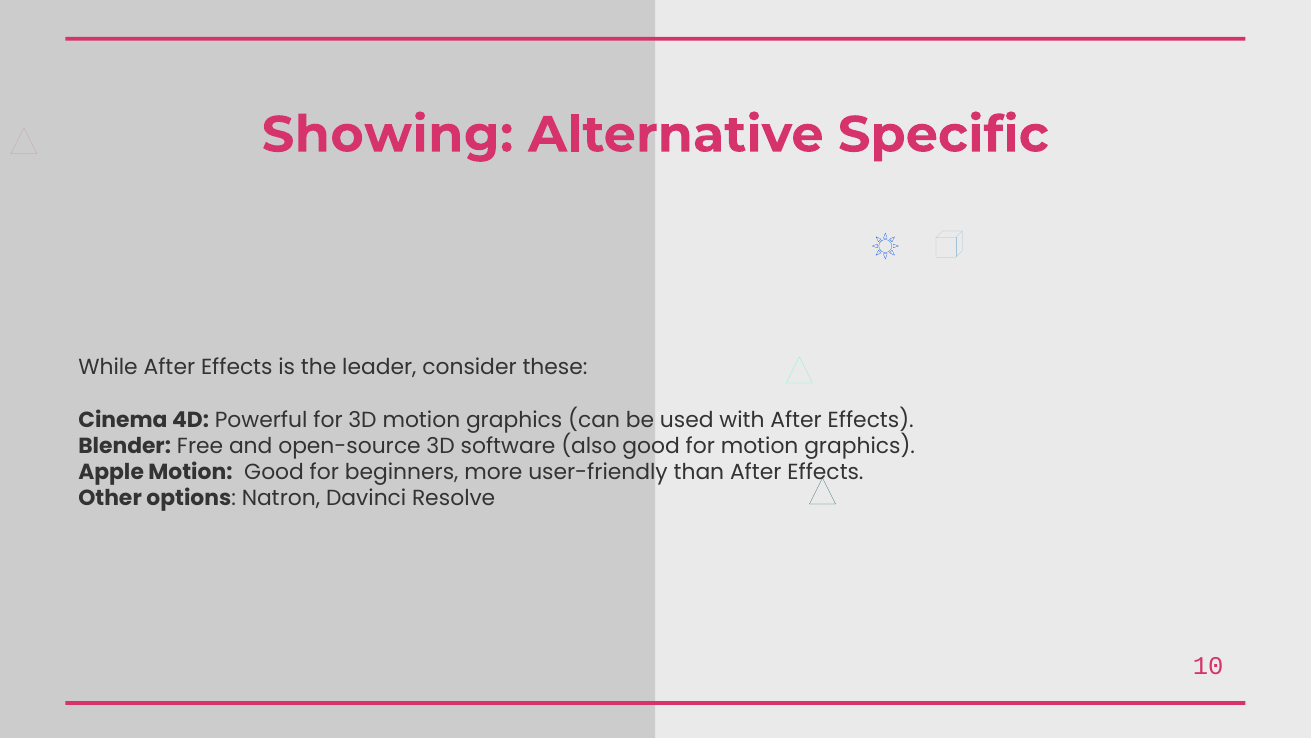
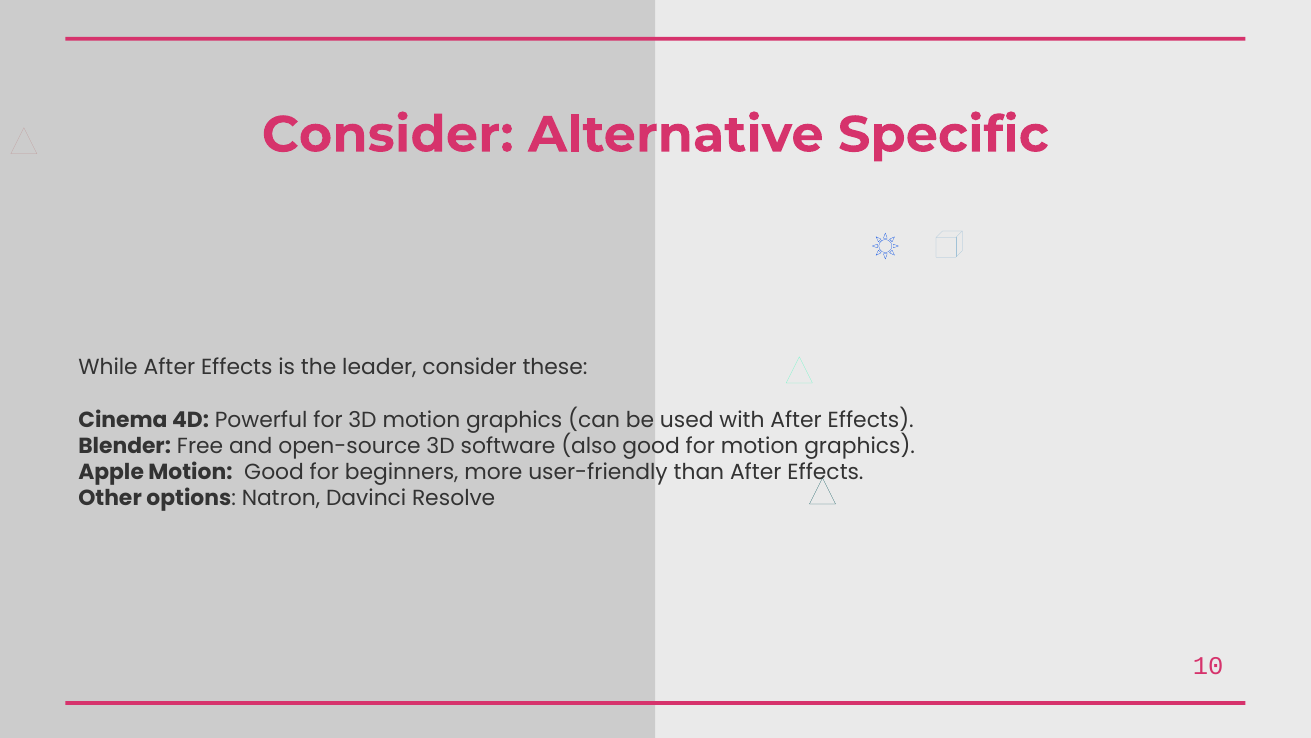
Showing: Showing -> Consider (388, 135)
